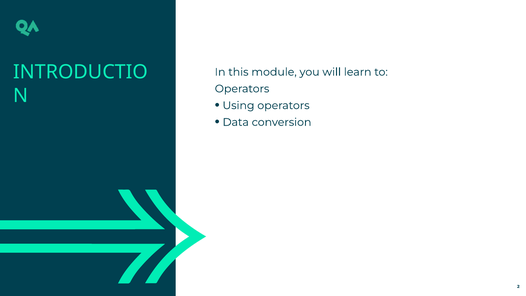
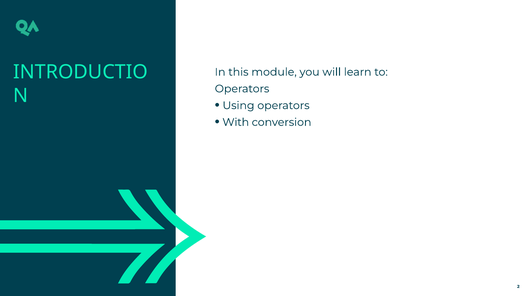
Data: Data -> With (236, 122)
